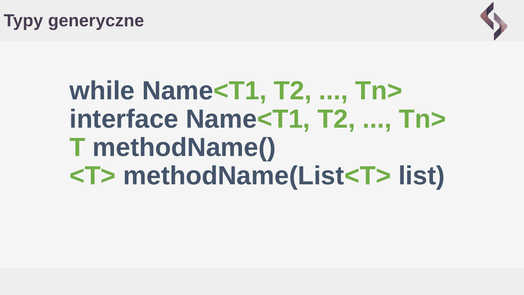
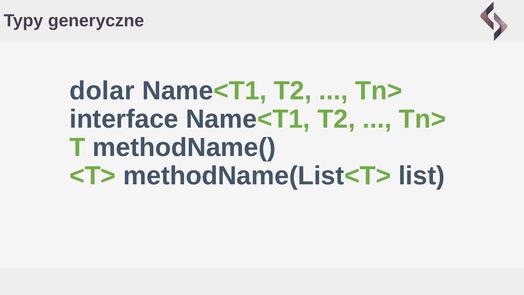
while: while -> dolar (102, 91)
